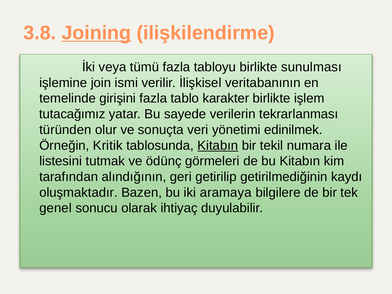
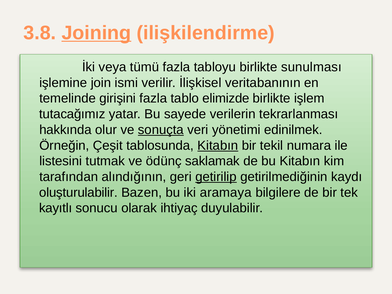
karakter: karakter -> elimizde (226, 98)
türünden: türünden -> hakkında (65, 130)
sonuçta underline: none -> present (161, 130)
Kritik: Kritik -> Çeşit (108, 145)
görmeleri: görmeleri -> saklamak (212, 161)
getirilip underline: none -> present (216, 177)
oluşmaktadır: oluşmaktadır -> oluşturulabilir (79, 193)
genel: genel -> kayıtlı (56, 208)
